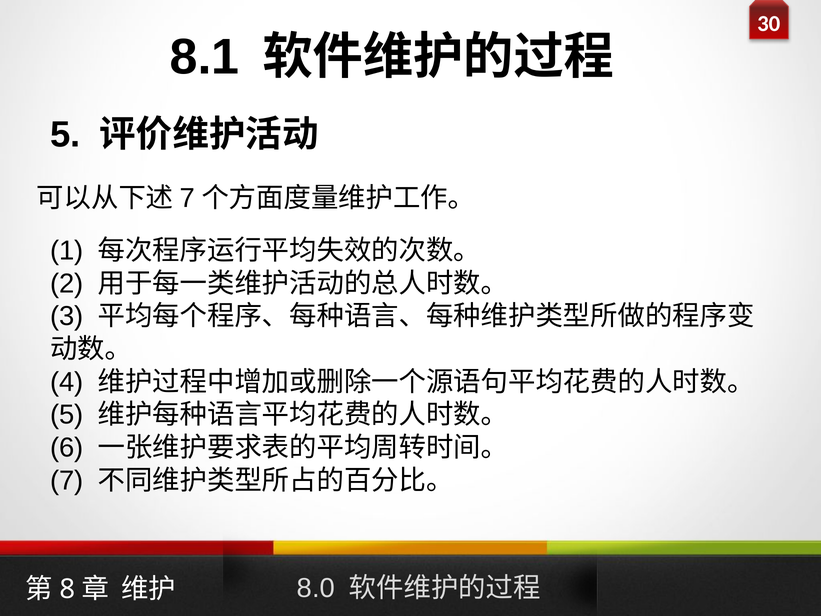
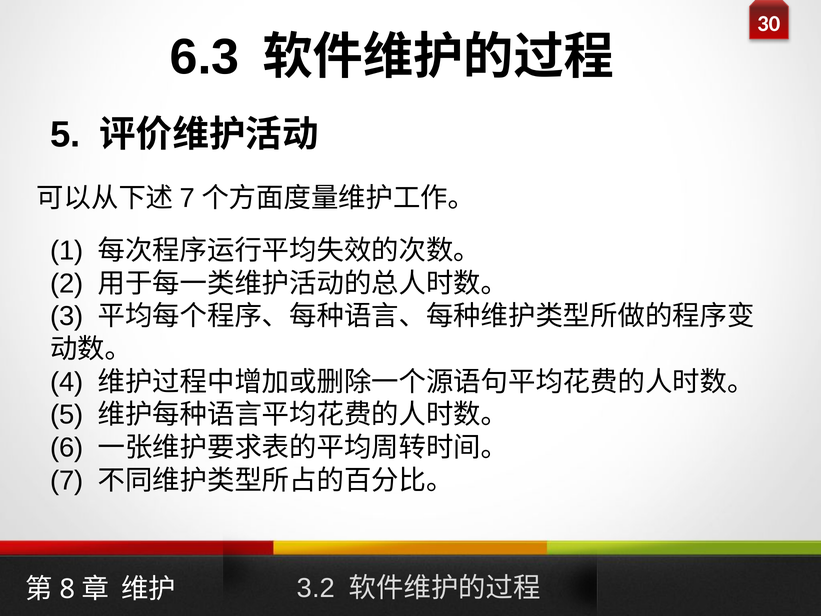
8.1: 8.1 -> 6.3 (205, 57)
8.0: 8.0 -> 3.2 (316, 588)
